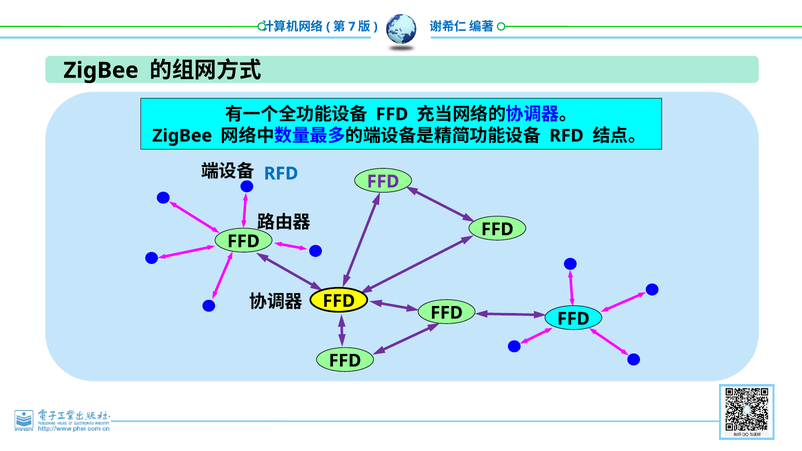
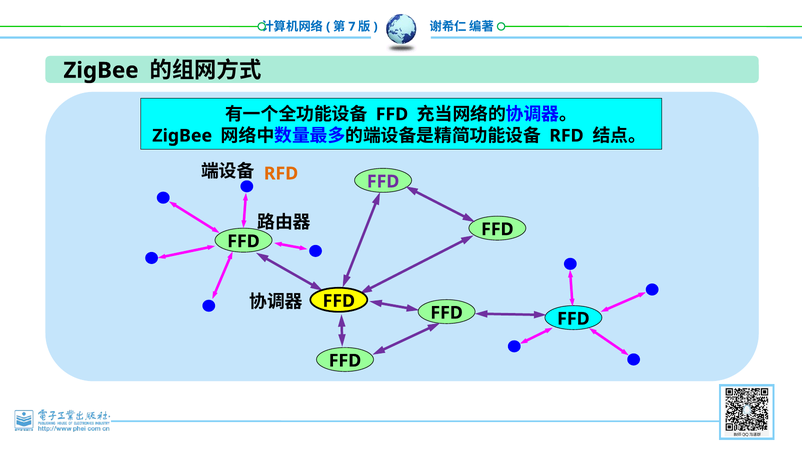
RFD colour: blue -> orange (281, 174)
